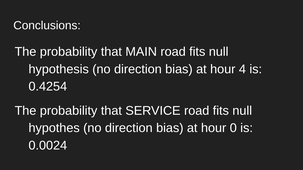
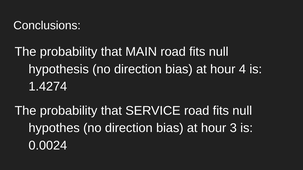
0.4254: 0.4254 -> 1.4274 (48, 87)
0: 0 -> 3 (233, 128)
